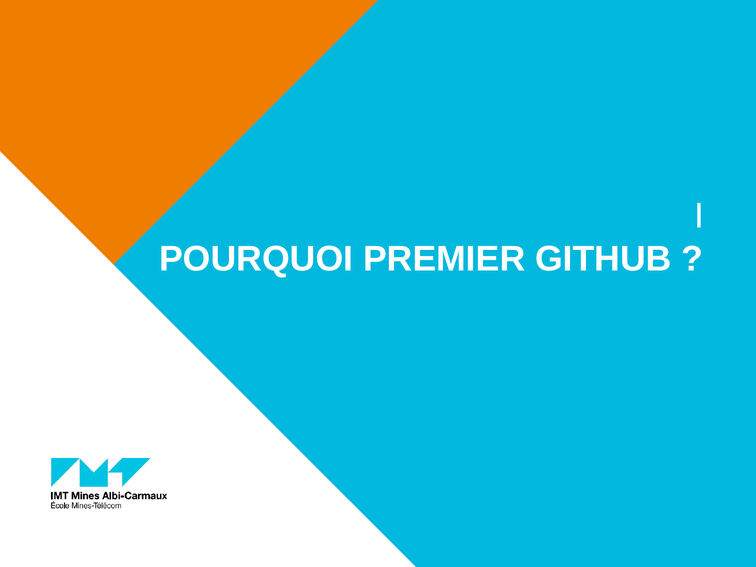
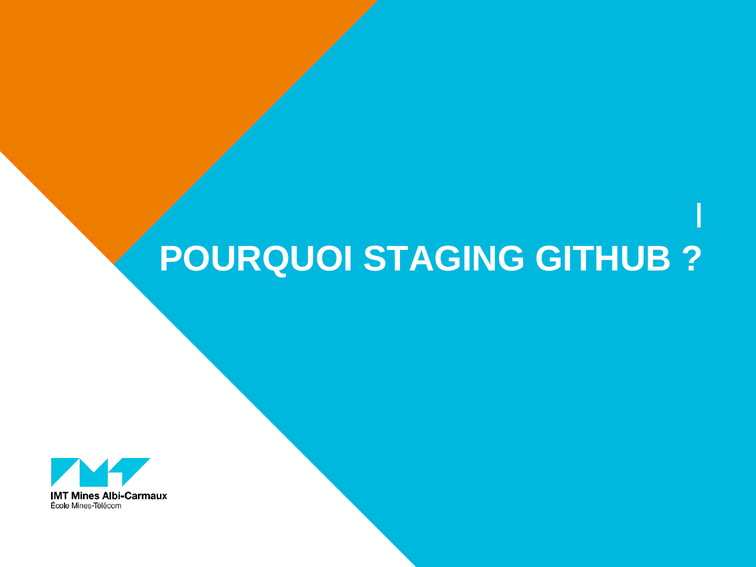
PREMIER: PREMIER -> STAGING (444, 259)
